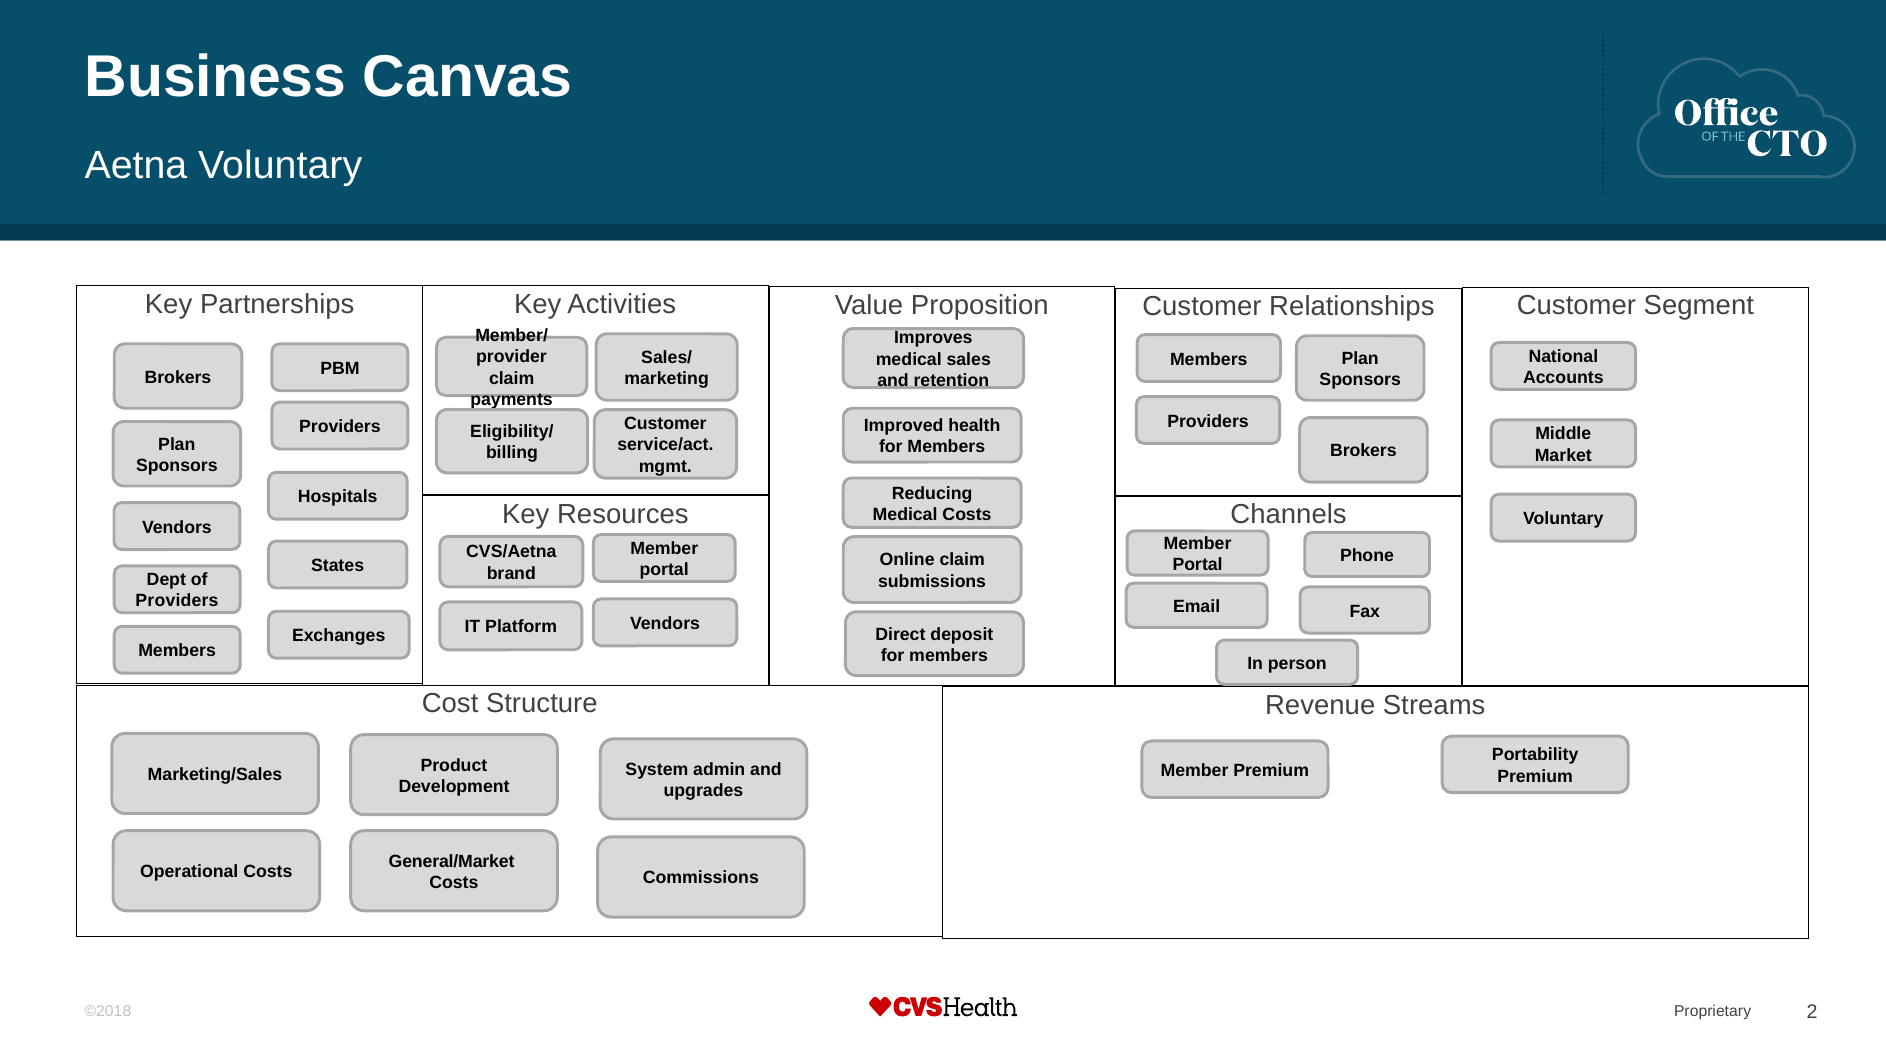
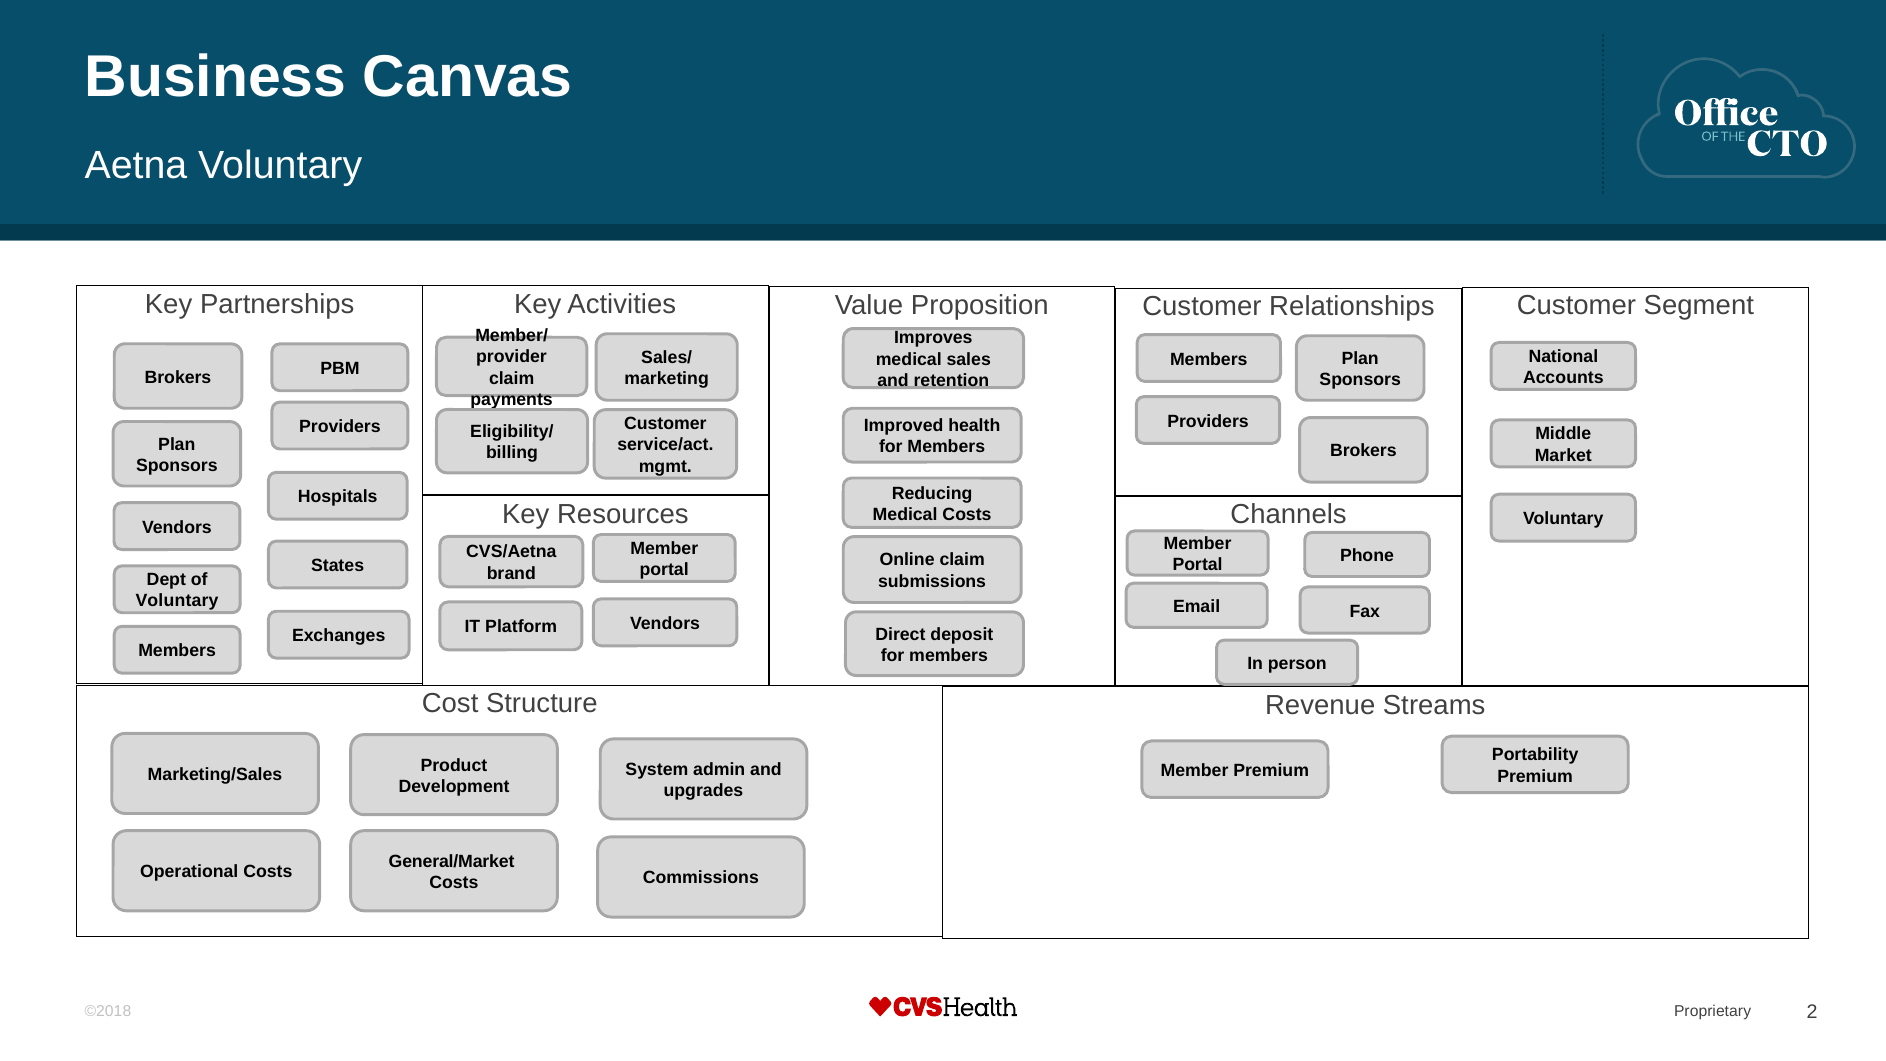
Providers: Providers -> Voluntary (177, 601)
